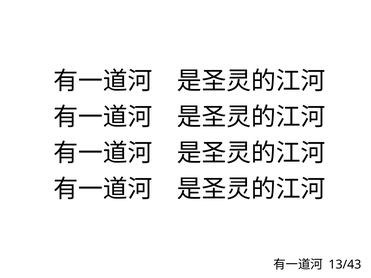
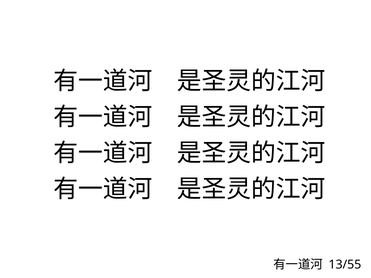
13/43: 13/43 -> 13/55 (345, 265)
